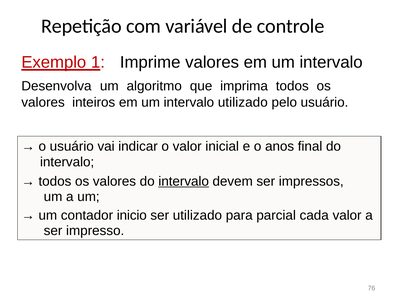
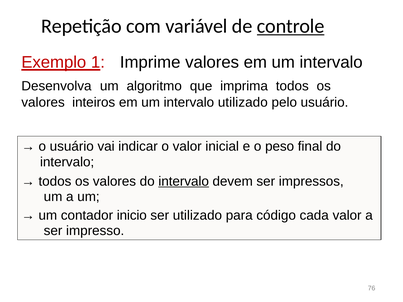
controle underline: none -> present (291, 26)
anos: anos -> peso (280, 147)
parcial: parcial -> código (276, 215)
